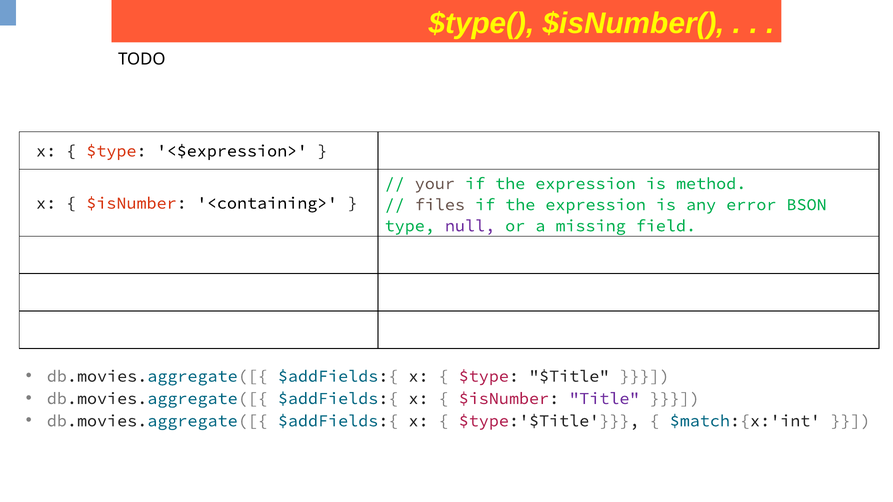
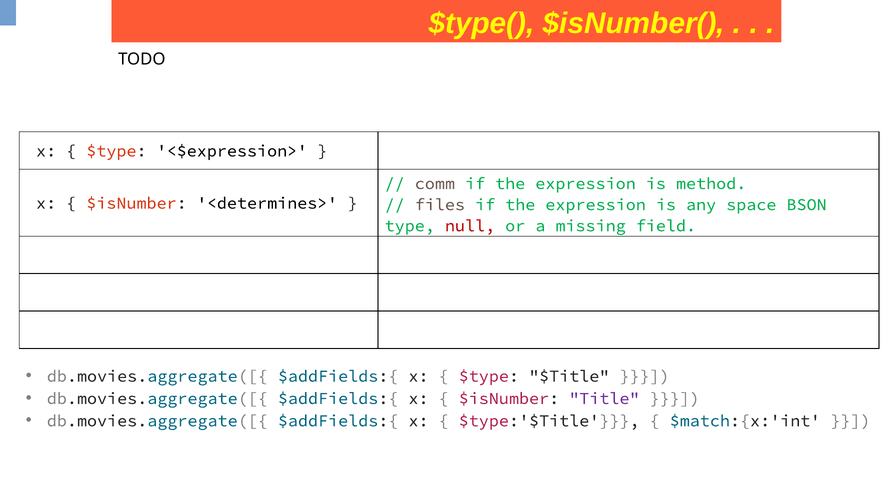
your: your -> comm (435, 184)
<containing>: <containing> -> <determines> (267, 203)
error: error -> space (751, 205)
null colour: purple -> red (470, 226)
